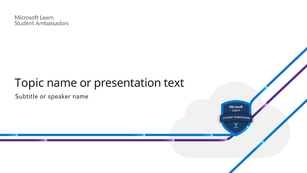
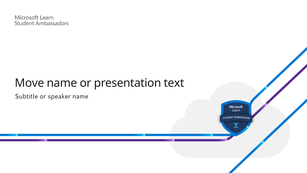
Topic: Topic -> Move (29, 83)
